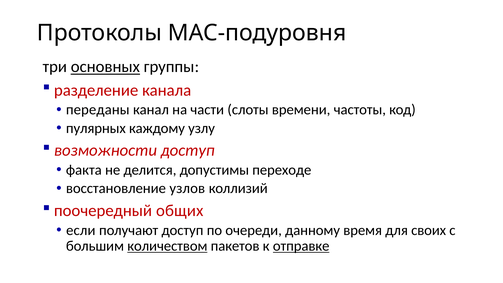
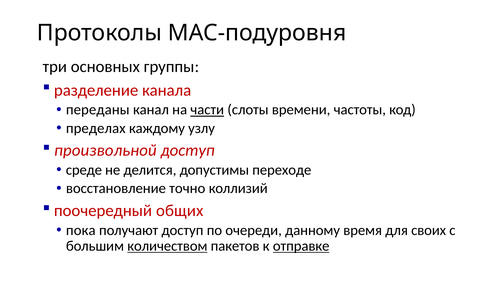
основных underline: present -> none (105, 67)
части underline: none -> present (207, 110)
пулярных: пулярных -> пределах (96, 128)
возможности: возможности -> произвольной (105, 150)
факта: факта -> среде (84, 170)
узлов: узлов -> точно (187, 188)
если: если -> пока (81, 230)
